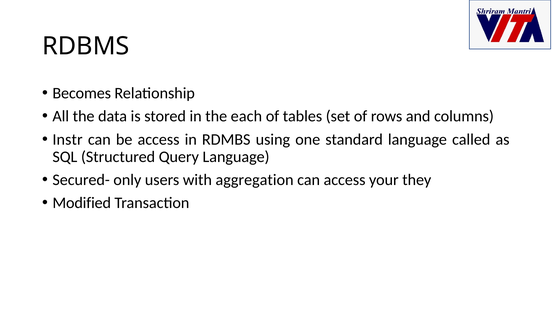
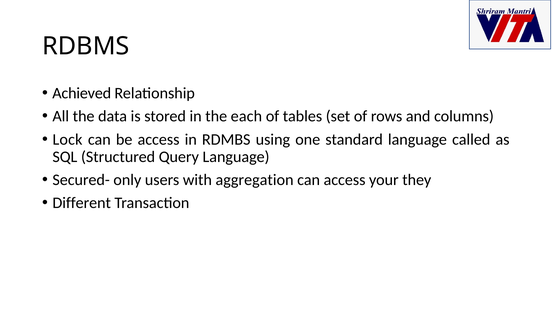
Becomes: Becomes -> Achieved (82, 93)
Instr: Instr -> Lock (67, 140)
Modified: Modified -> Different (82, 203)
